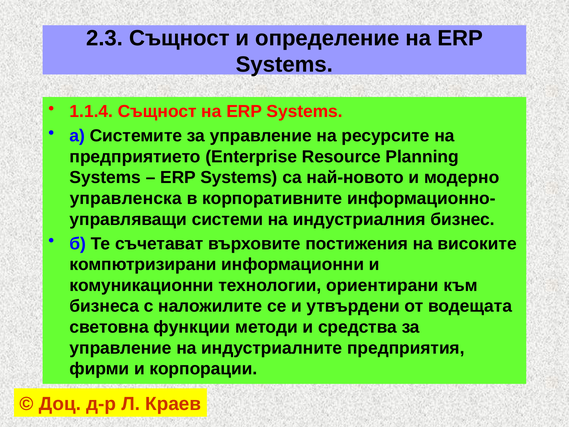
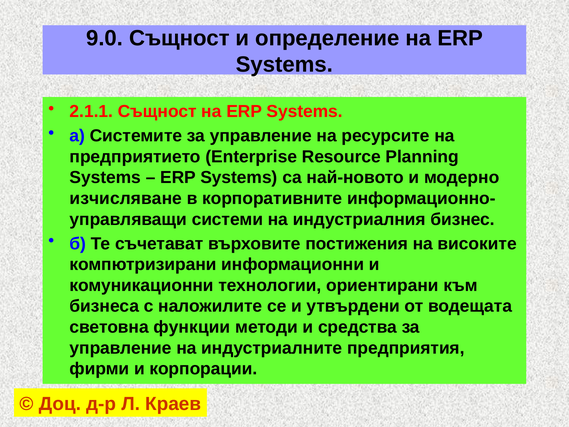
2.3: 2.3 -> 9.0 (105, 38)
1.1.4: 1.1.4 -> 2.1.1 (91, 111)
управленска: управленска -> изчисляване (126, 198)
